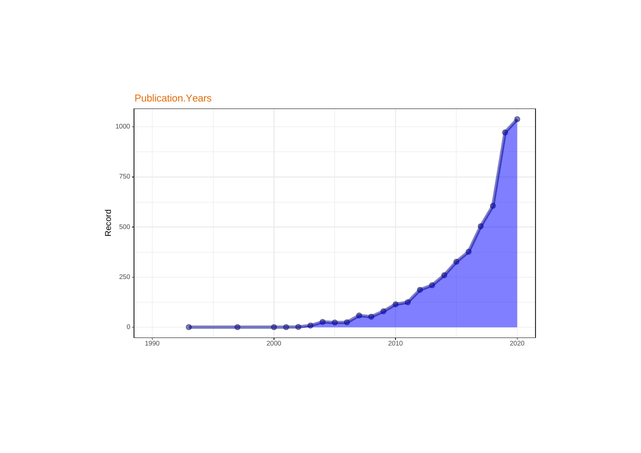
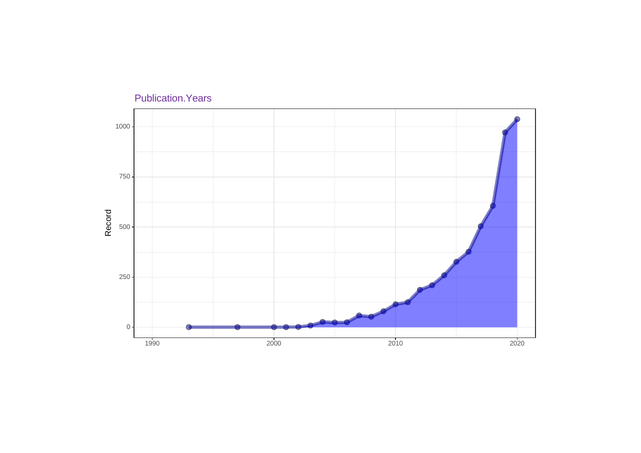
Publication.Years colour: orange -> purple (173, 99)
